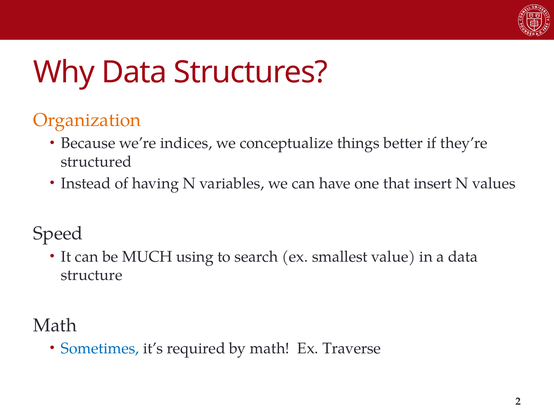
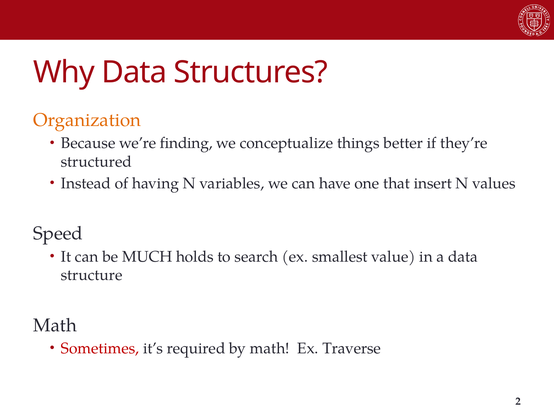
indices: indices -> finding (186, 143)
using: using -> holds (195, 256)
Sometimes colour: blue -> red (100, 348)
